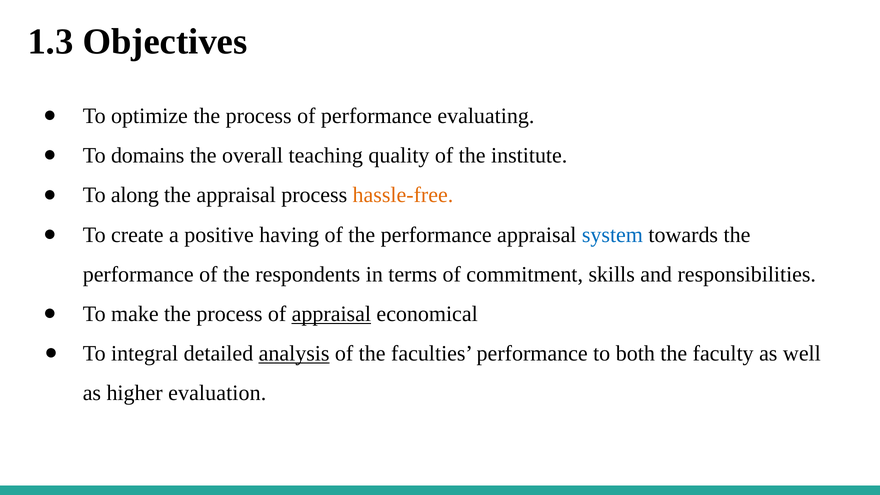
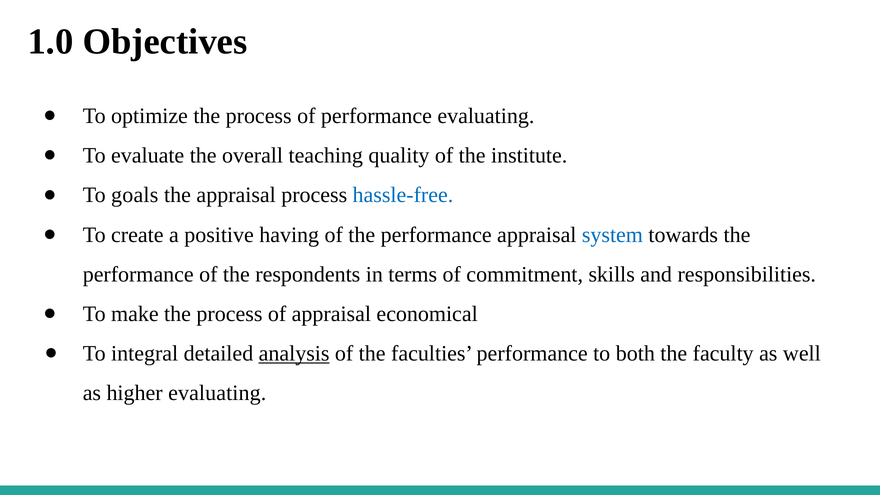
1.3: 1.3 -> 1.0 (51, 42)
domains: domains -> evaluate (148, 156)
along: along -> goals (135, 195)
hassle-free colour: orange -> blue (403, 195)
appraisal underline: present -> none (331, 314)
higher evaluation: evaluation -> evaluating (217, 393)
